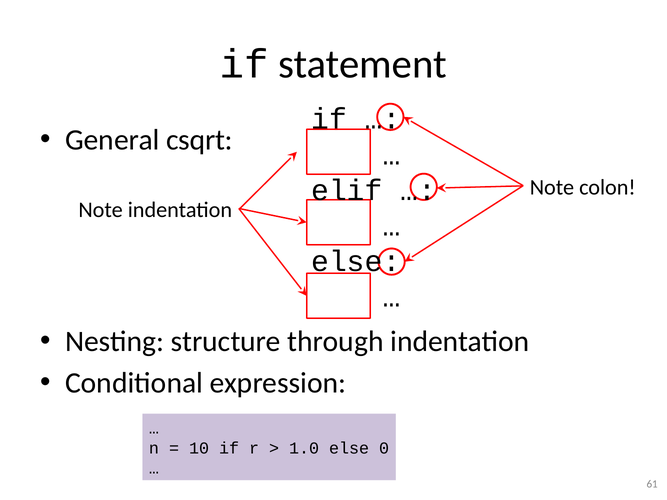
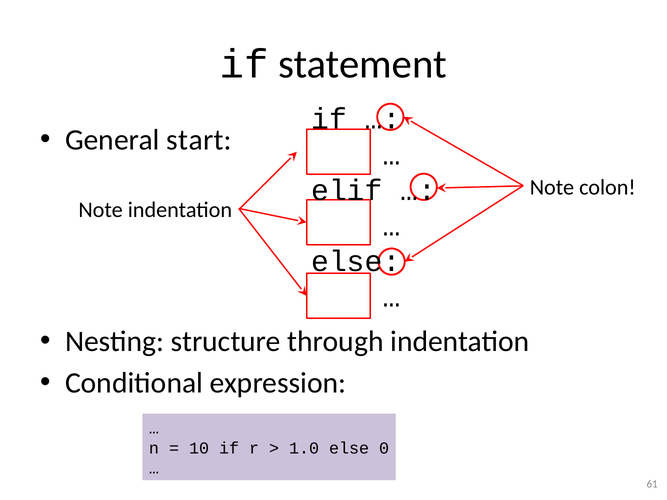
csqrt: csqrt -> start (199, 140)
